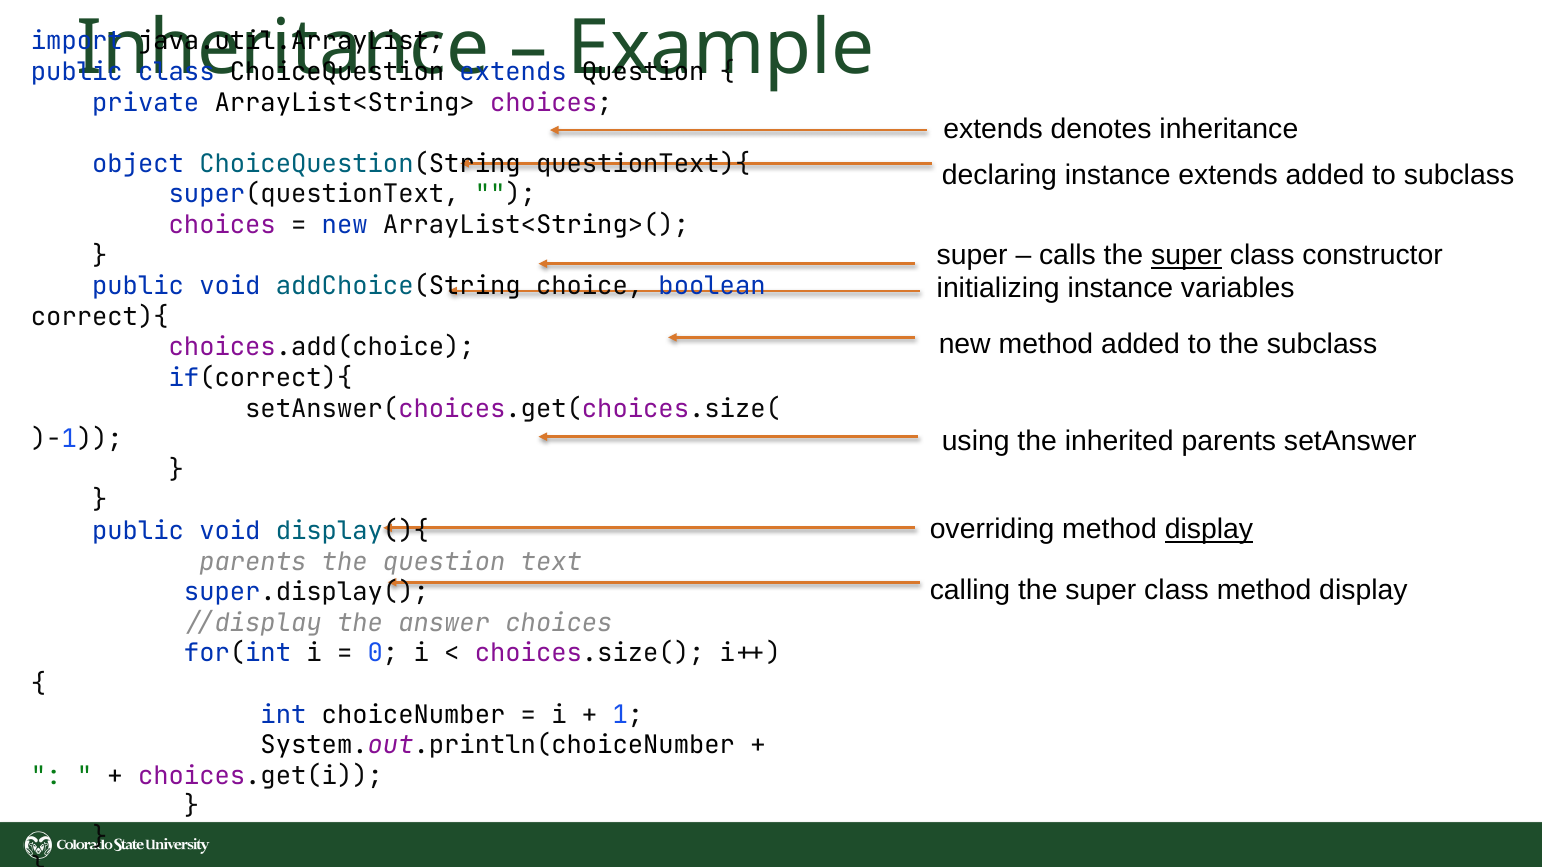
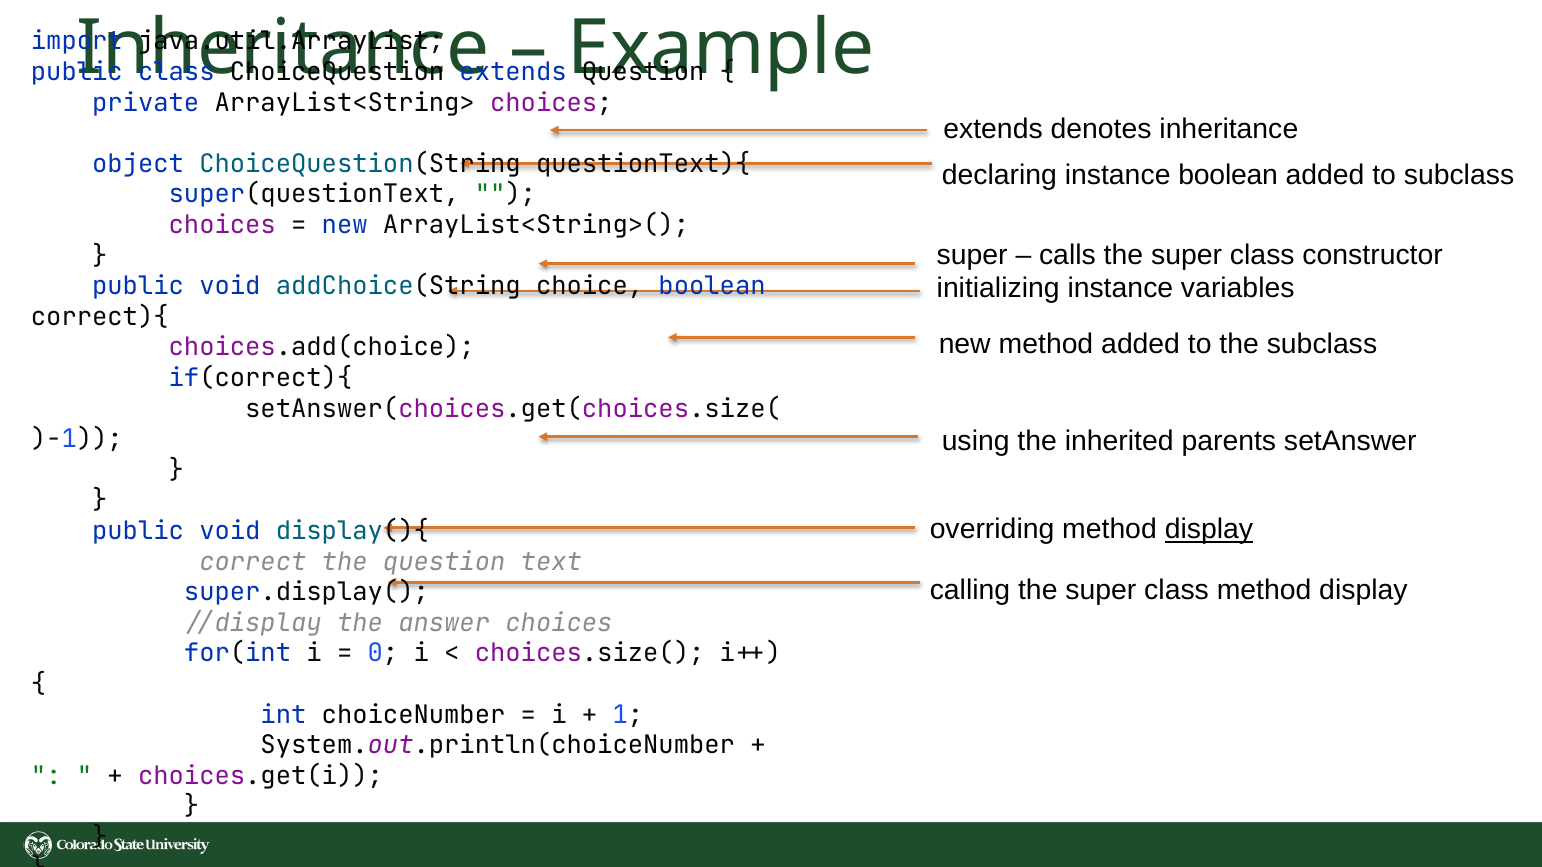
instance extends: extends -> boolean (1228, 175)
super underline: present -> none (1187, 256)
//parents: //parents -> //correct (238, 562)
